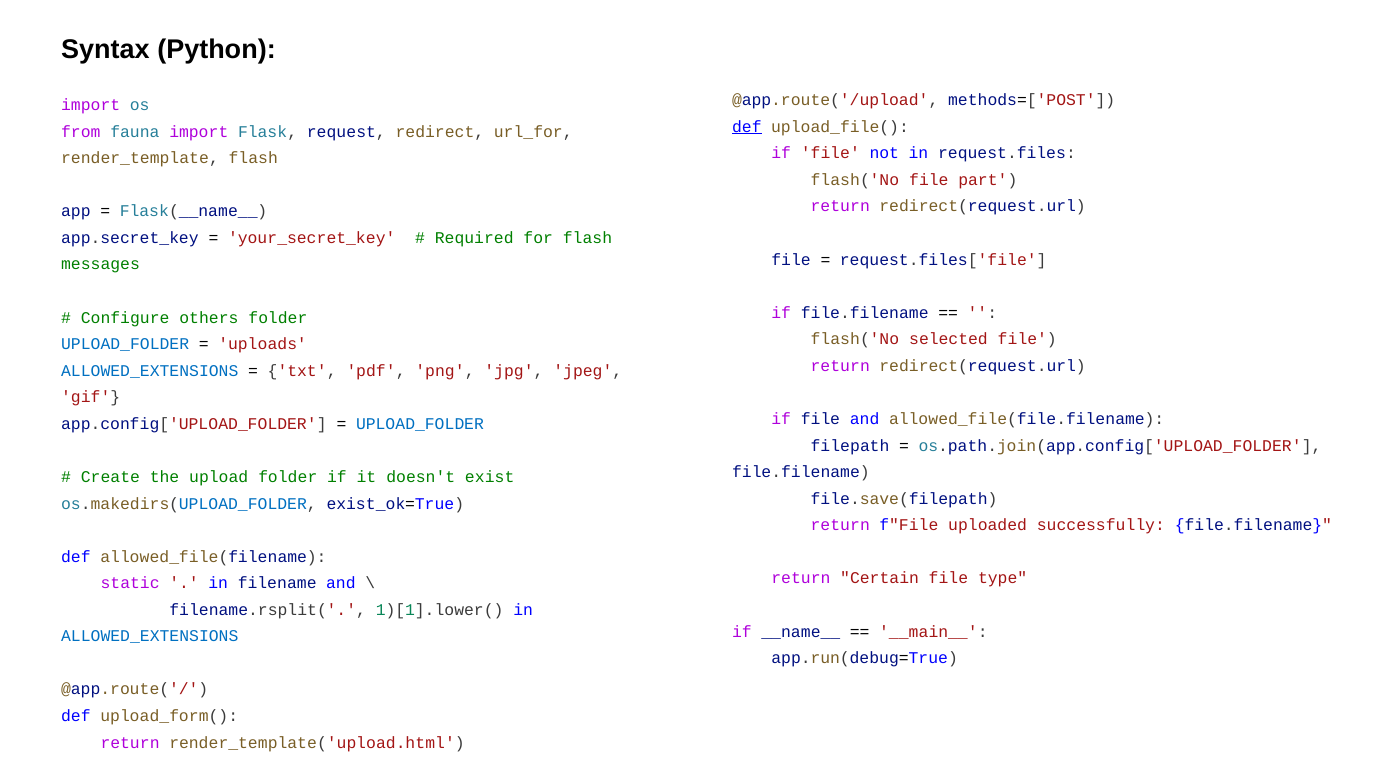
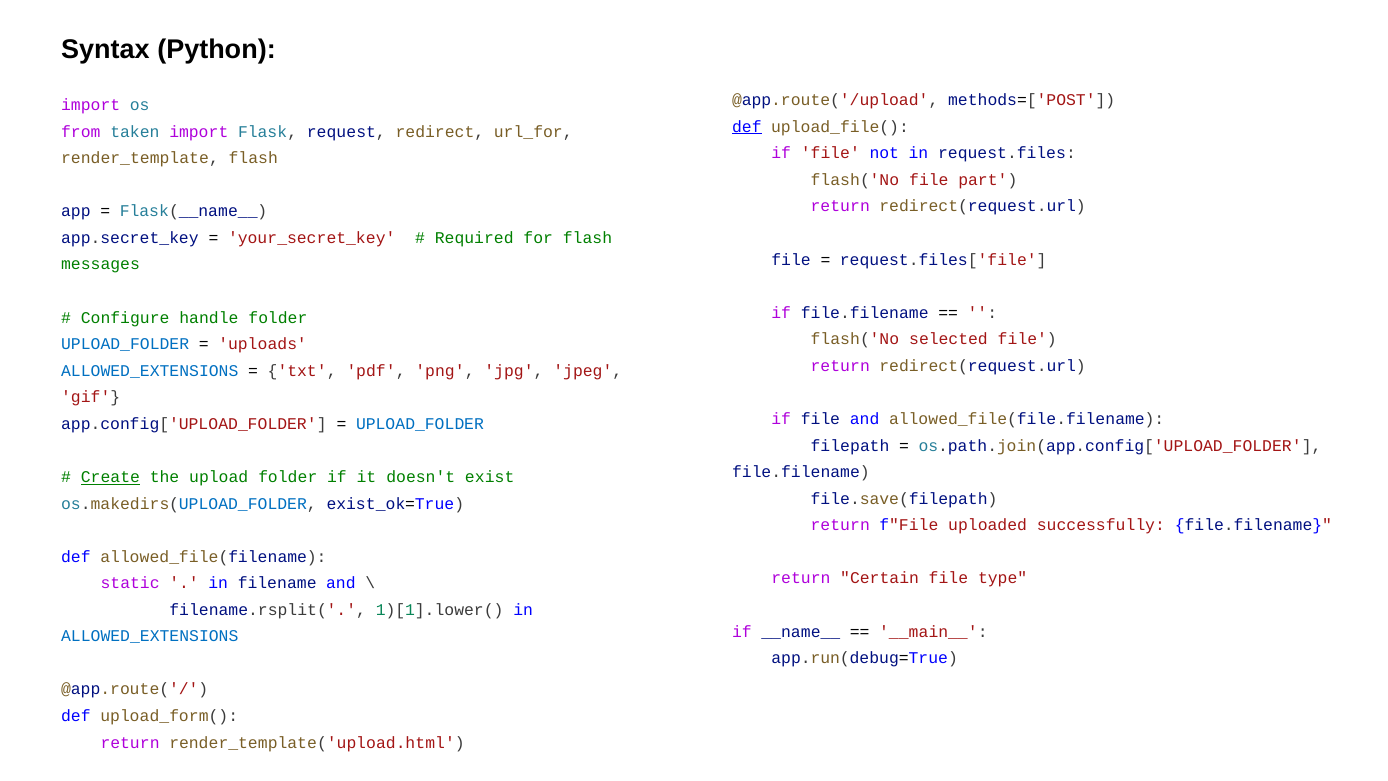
fauna: fauna -> taken (135, 132)
others: others -> handle (209, 318)
Create underline: none -> present (110, 477)
